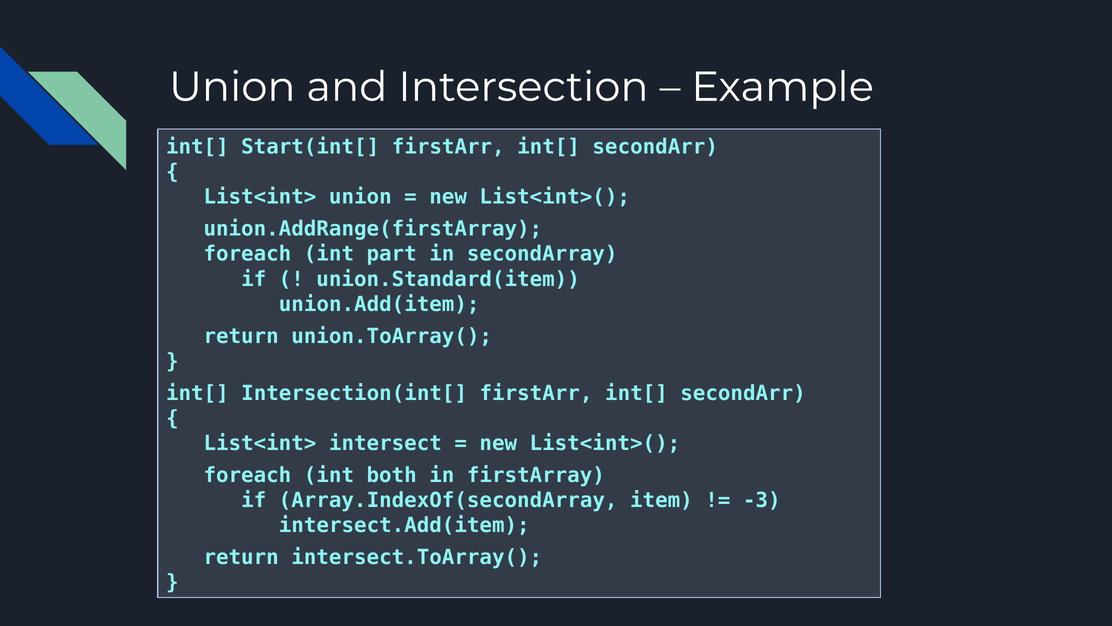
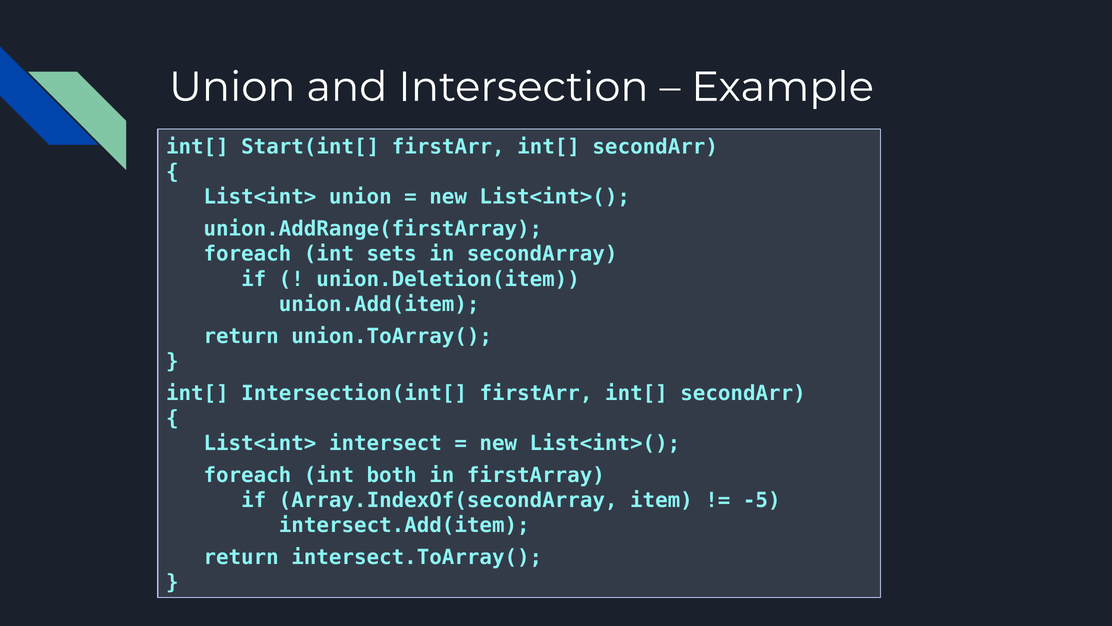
part: part -> sets (392, 254)
union.Standard(item: union.Standard(item -> union.Deletion(item (448, 279)
-3: -3 -> -5 (762, 500)
